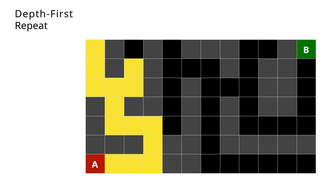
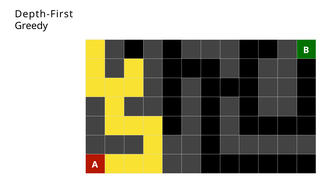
Repeat: Repeat -> Greedy (31, 26)
